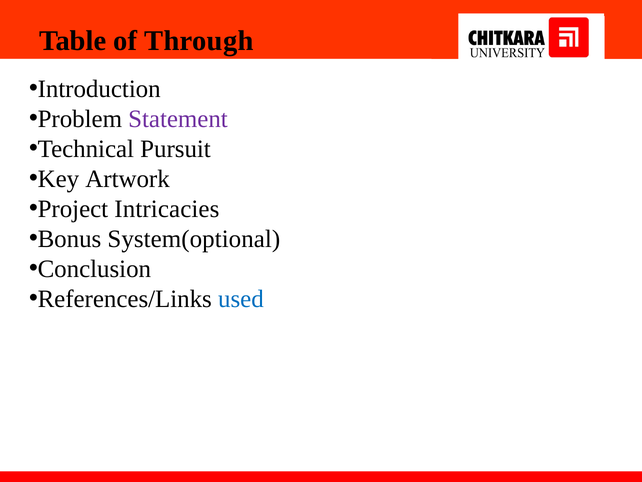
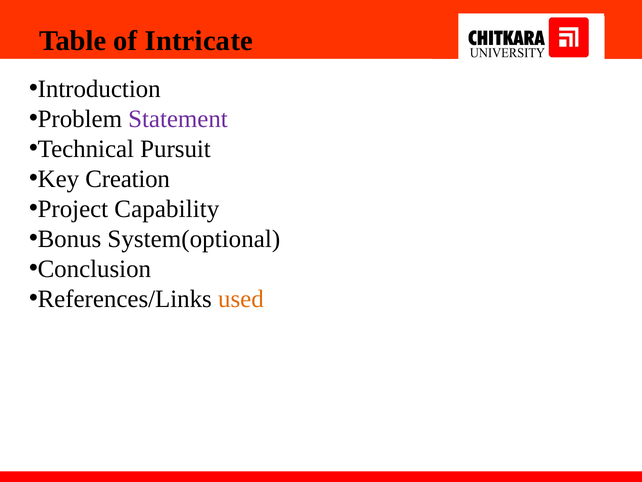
Through: Through -> Intricate (199, 41)
Artwork: Artwork -> Creation (128, 179)
Intricacies: Intricacies -> Capability (167, 209)
used colour: blue -> orange (241, 299)
